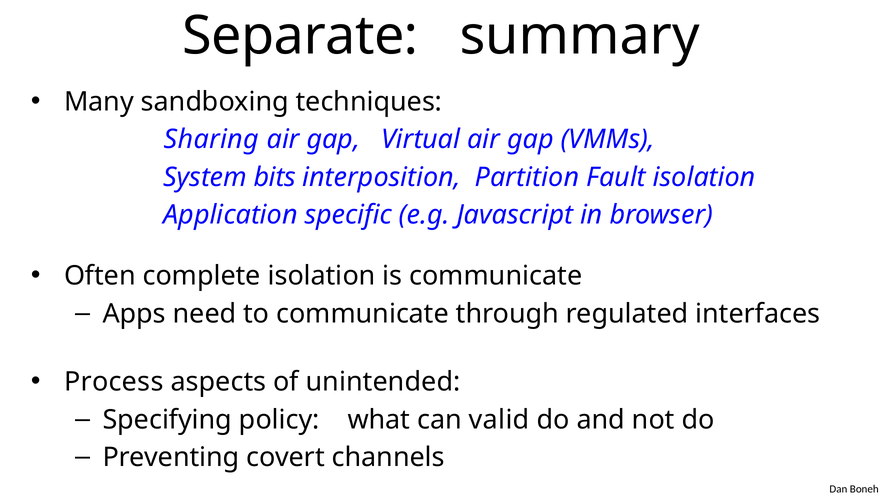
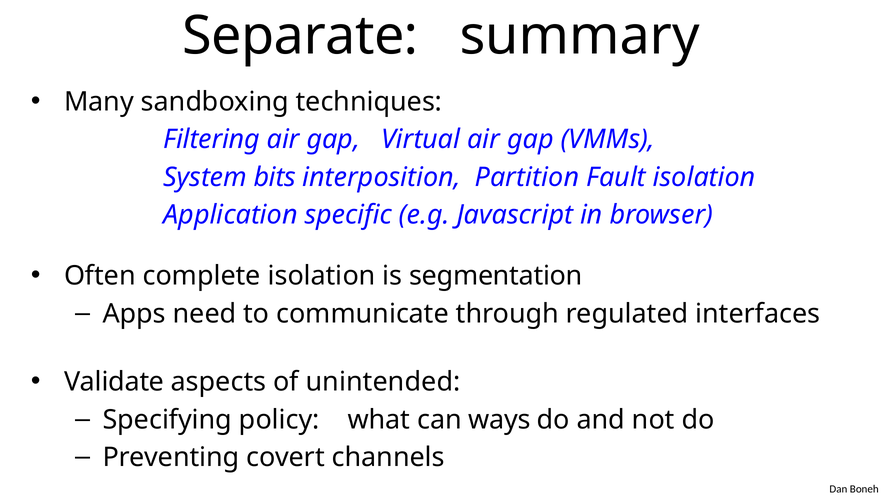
Sharing: Sharing -> Filtering (212, 139)
is communicate: communicate -> segmentation (496, 276)
Process: Process -> Validate (114, 382)
valid: valid -> ways (499, 420)
